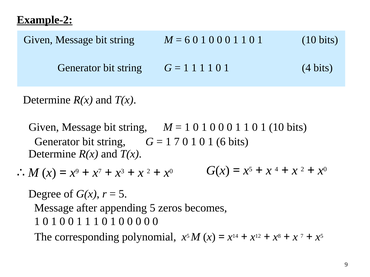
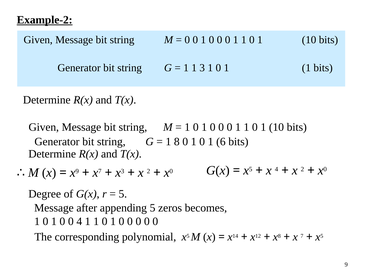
6: 6 -> 0 (187, 40)
1: 1 -> 3 (202, 68)
1 0 1 4: 4 -> 1 (306, 68)
1 7: 7 -> 8 (177, 142)
1 0 0 1: 1 -> 4 (79, 222)
